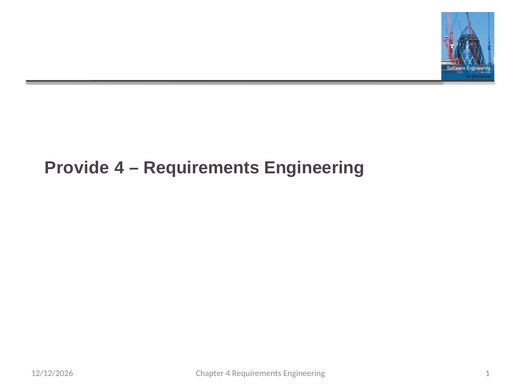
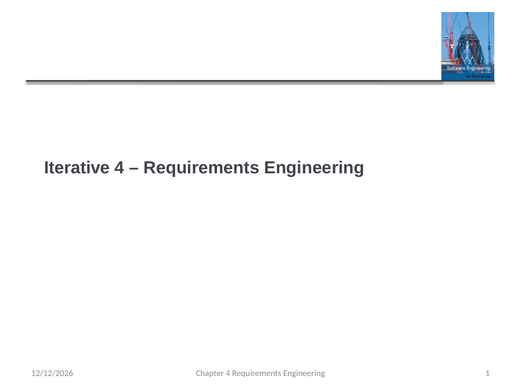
Provide: Provide -> Iterative (77, 168)
